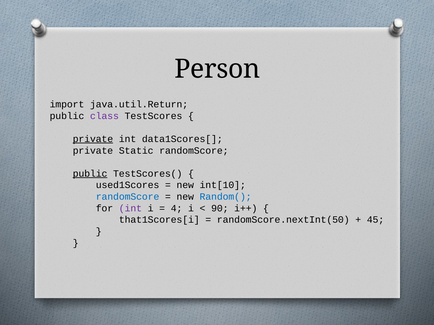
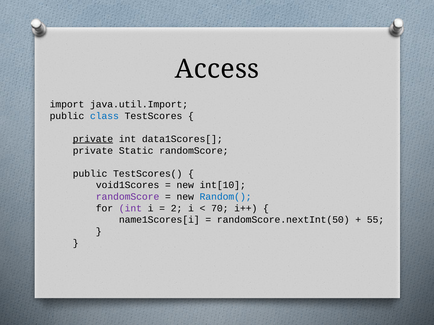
Person: Person -> Access (217, 69)
java.util.Return: java.util.Return -> java.util.Import (139, 104)
class colour: purple -> blue (104, 116)
public underline: present -> none (90, 174)
used1Scores: used1Scores -> void1Scores (128, 185)
randomScore colour: blue -> purple (128, 197)
4: 4 -> 2 (177, 209)
90: 90 -> 70 (220, 209)
that1Scores[i: that1Scores[i -> name1Scores[i (159, 220)
45: 45 -> 55 (376, 220)
